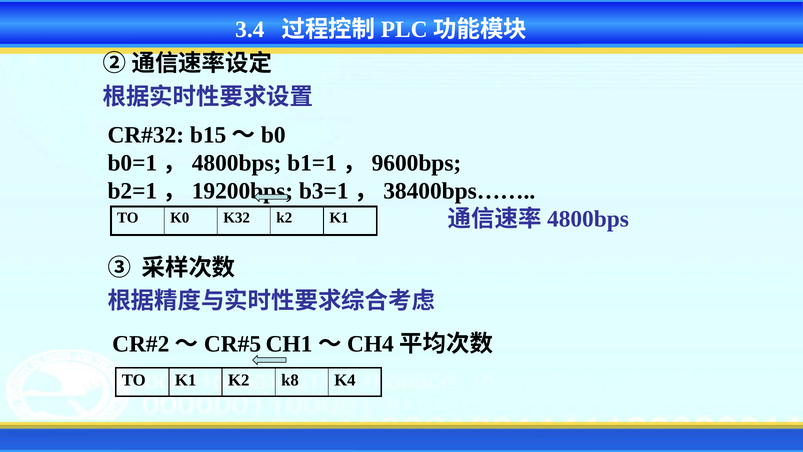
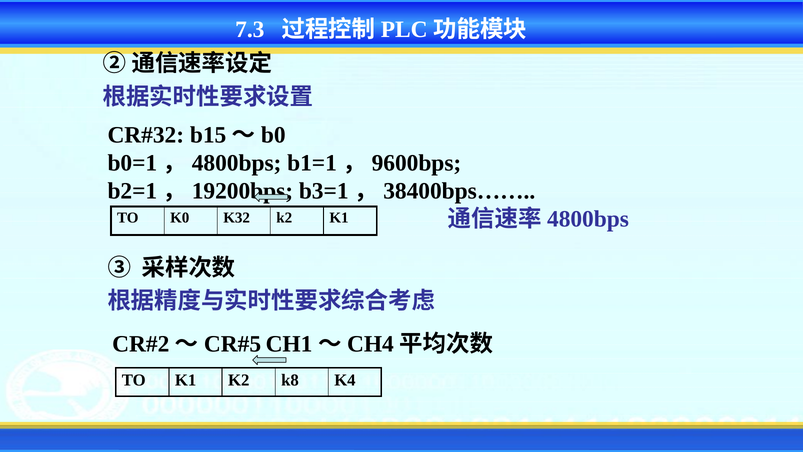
3.4: 3.4 -> 7.3 (250, 29)
